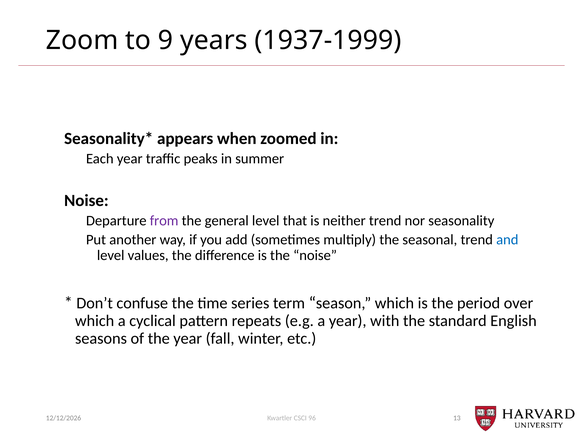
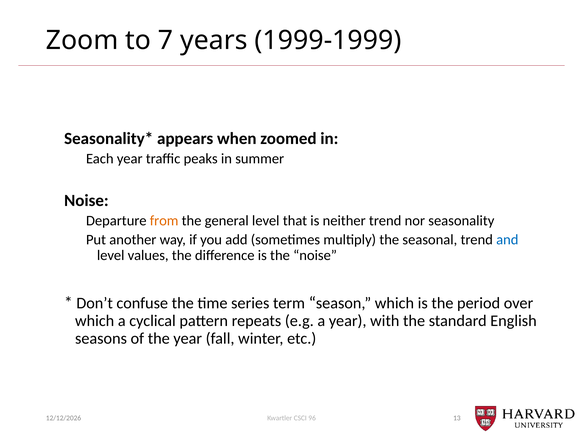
9: 9 -> 7 (166, 40)
1937-1999: 1937-1999 -> 1999-1999 (328, 40)
from colour: purple -> orange (164, 220)
